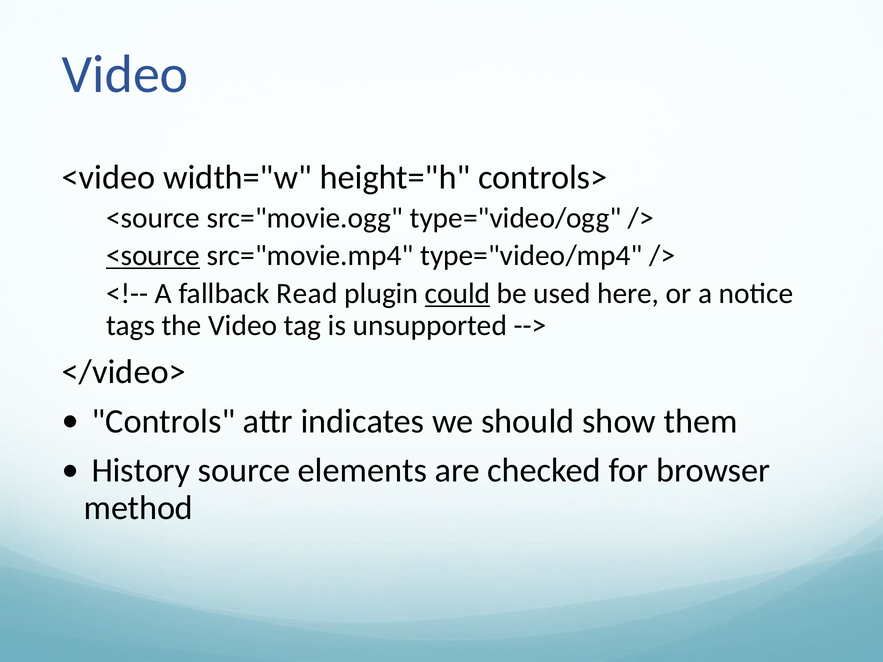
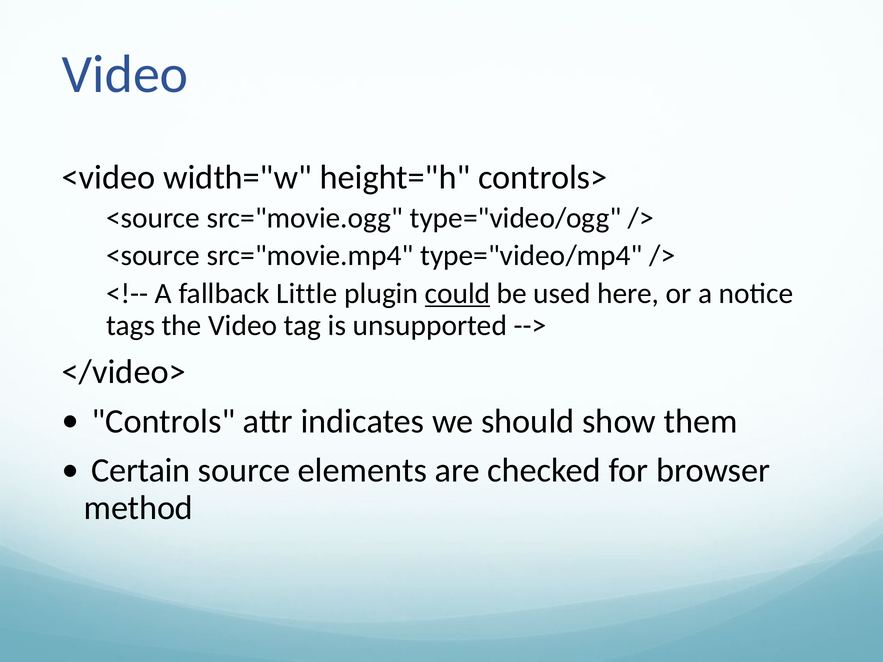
<source underline: present -> none (153, 256)
Read: Read -> Little (307, 294)
History: History -> Certain (141, 471)
